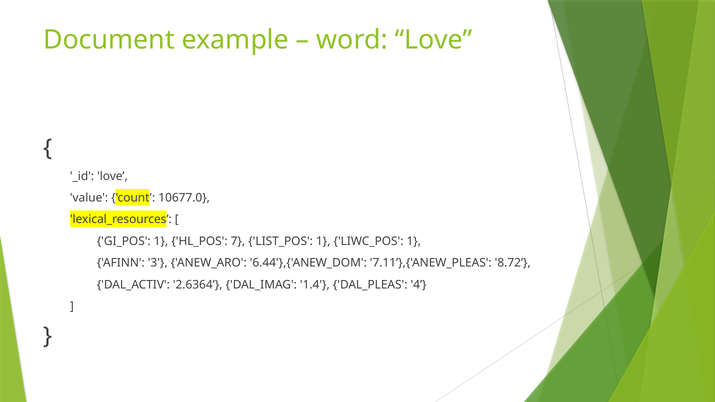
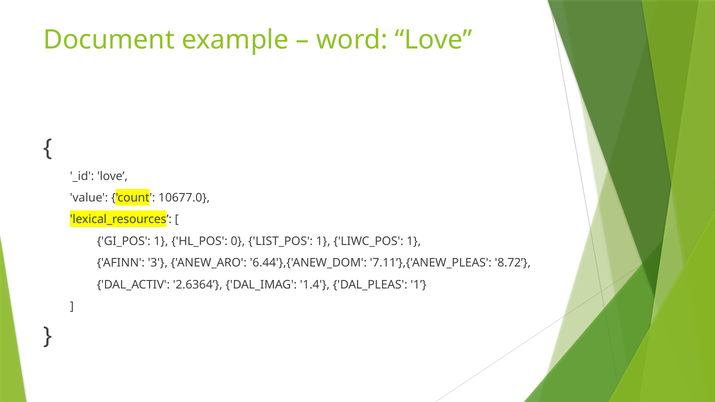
7: 7 -> 0 (238, 241)
DAL_PLEAS 4: 4 -> 1 (419, 285)
